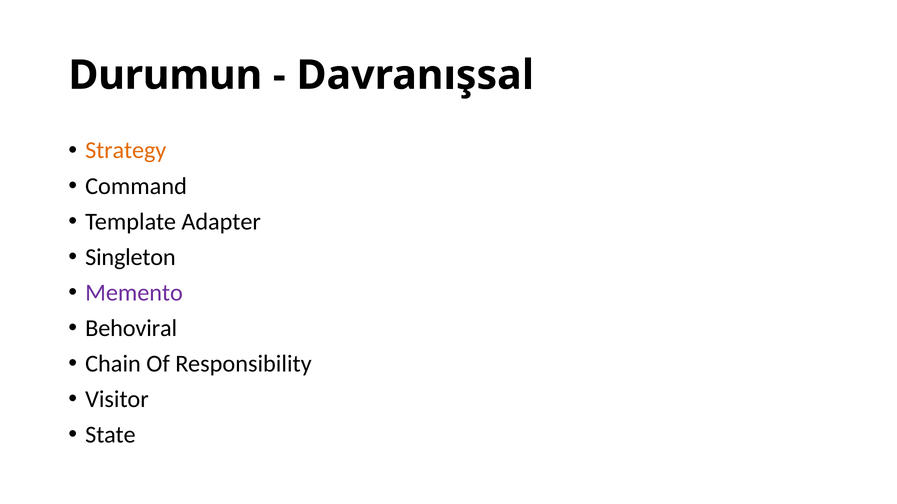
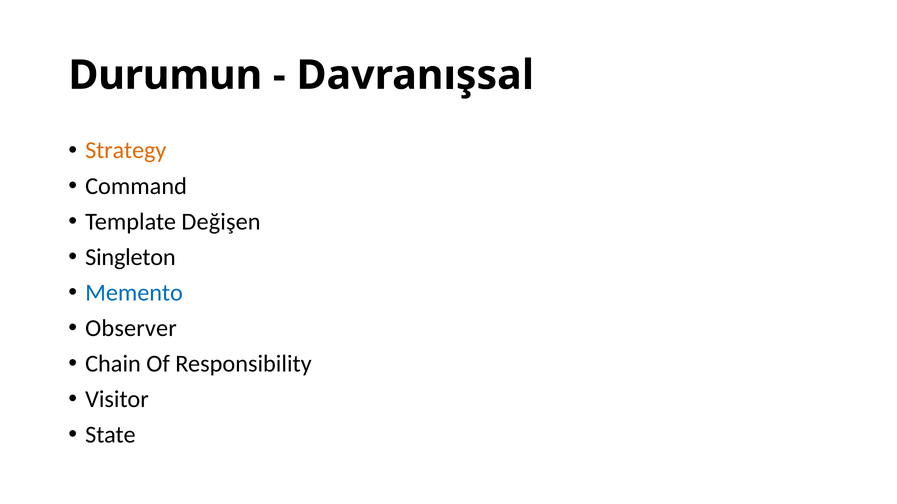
Adapter: Adapter -> Değişen (221, 222)
Memento colour: purple -> blue (134, 293)
Behoviral: Behoviral -> Observer (131, 328)
